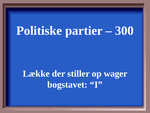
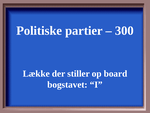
wager: wager -> board (116, 73)
